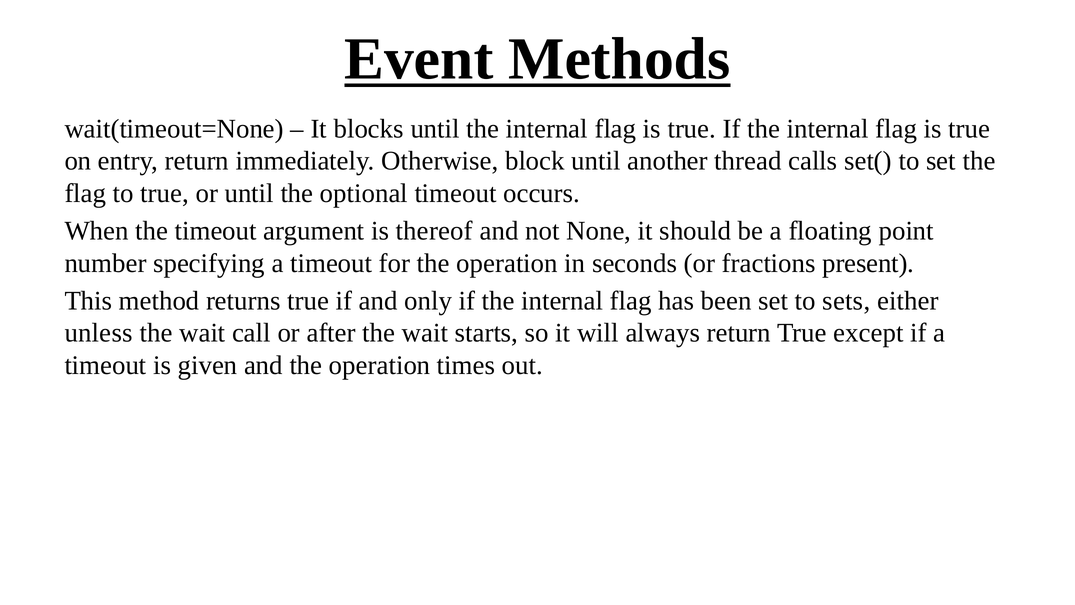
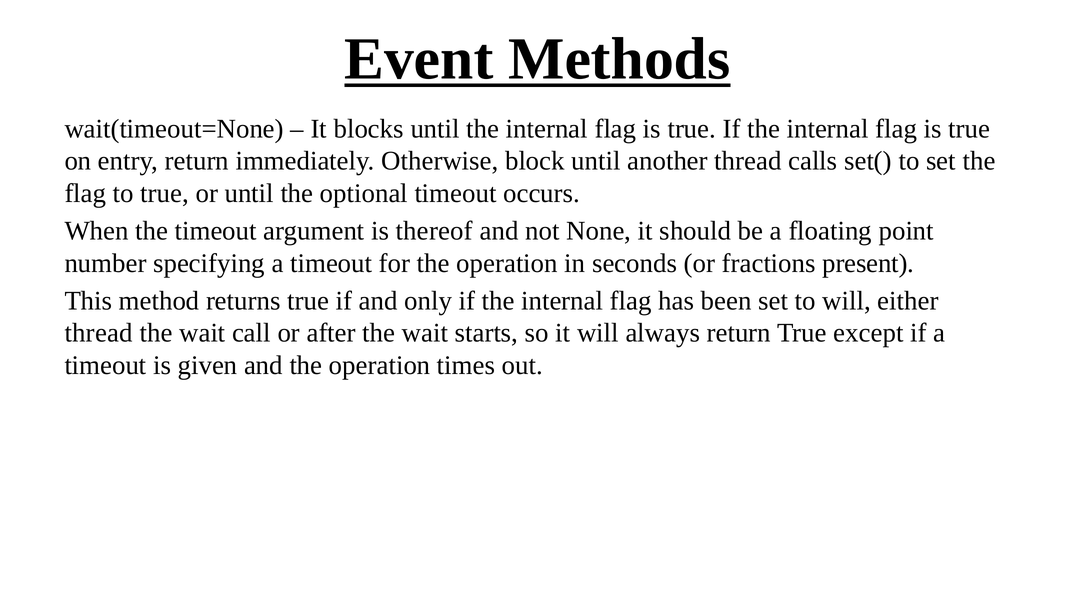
to sets: sets -> will (847, 301)
unless: unless -> thread (99, 333)
